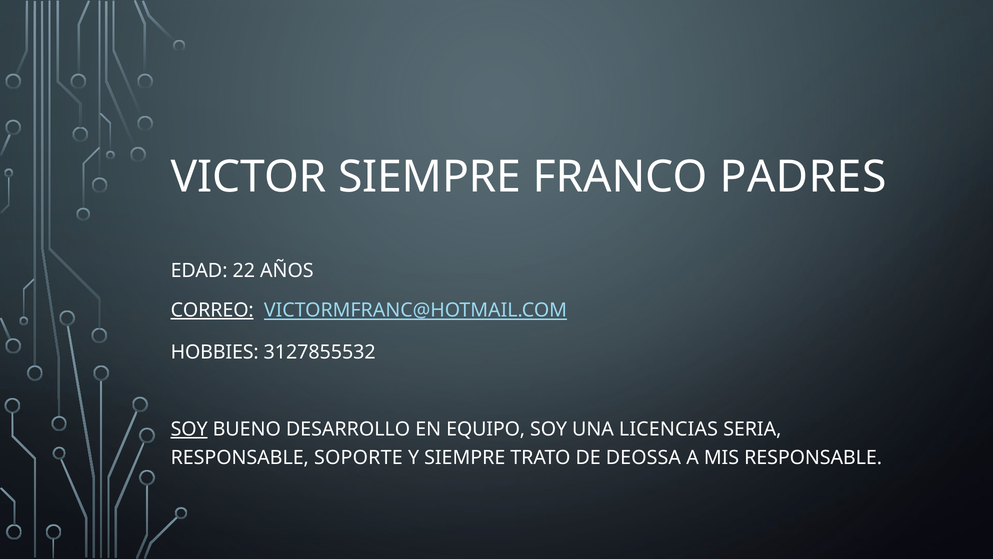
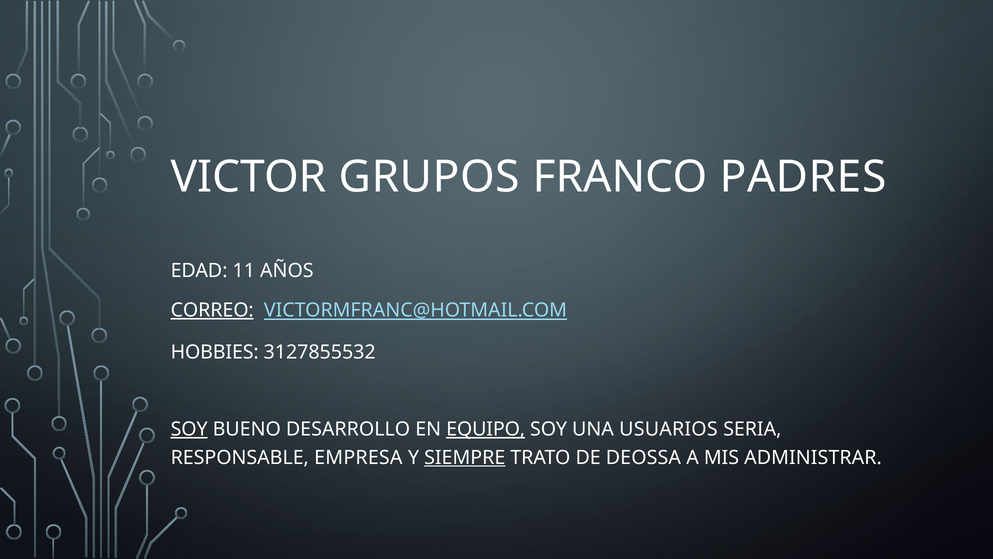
VICTOR SIEMPRE: SIEMPRE -> GRUPOS (429, 177)
22: 22 -> 11 (244, 271)
EQUIPO underline: none -> present (486, 429)
LICENCIAS: LICENCIAS -> USUARIOS (668, 429)
SOPORTE: SOPORTE -> EMPRESA (358, 457)
SIEMPRE underline: none -> present (465, 457)
MIS RESPONSABLE: RESPONSABLE -> ADMINISTRAR (813, 457)
